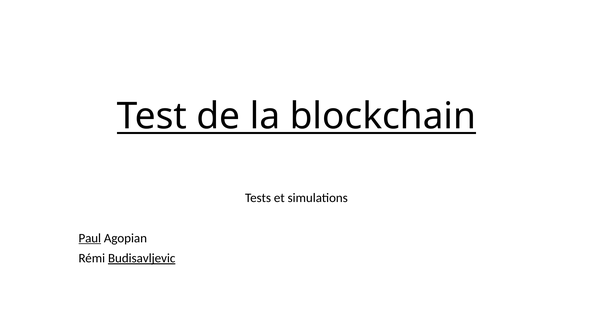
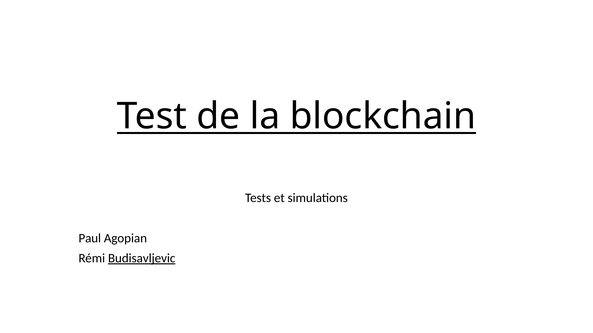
Paul underline: present -> none (90, 239)
